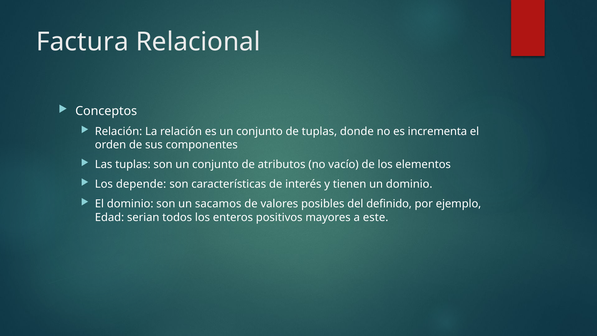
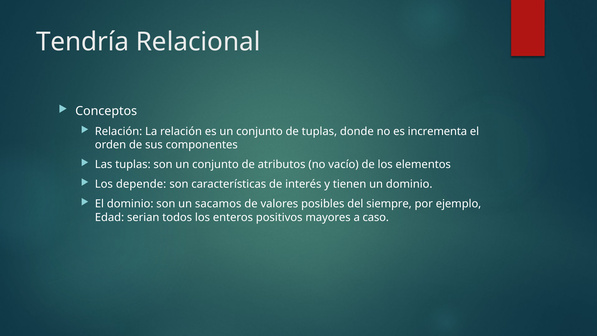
Factura: Factura -> Tendría (83, 42)
definido: definido -> siempre (389, 204)
este: este -> caso (376, 217)
